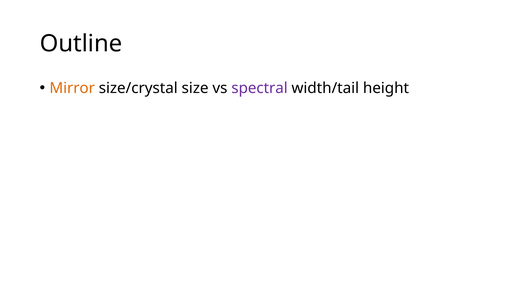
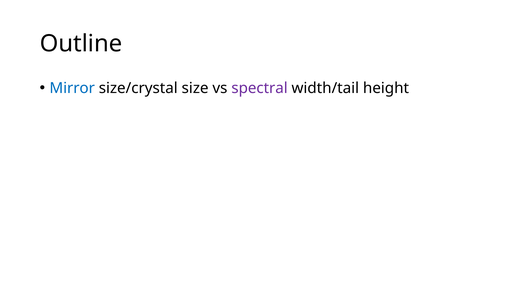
Mirror colour: orange -> blue (72, 88)
